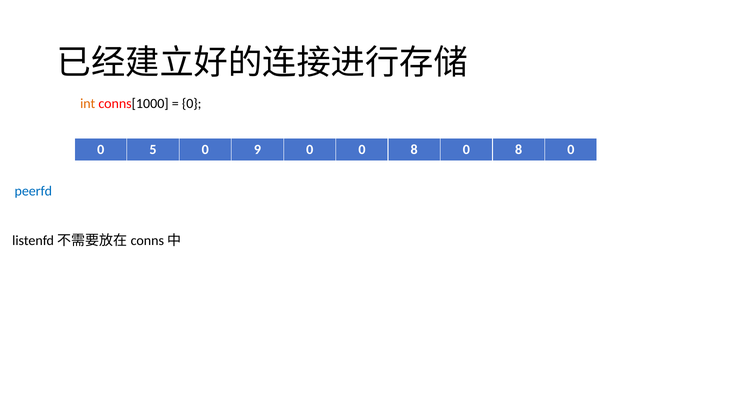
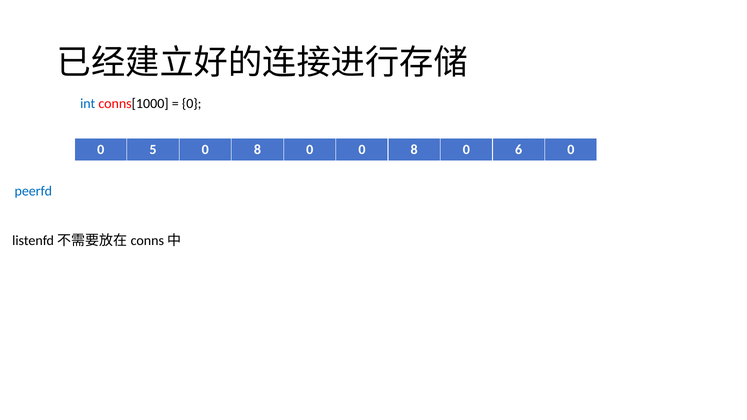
int colour: orange -> blue (88, 104)
5 0 9: 9 -> 8 (257, 150)
8 0 8: 8 -> 6 (519, 150)
